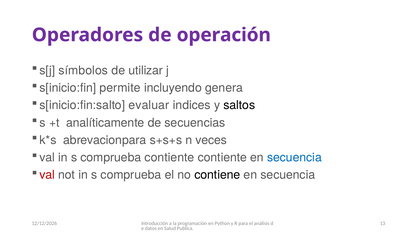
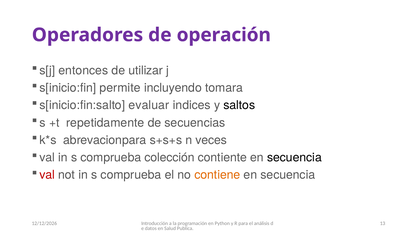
símbolos: símbolos -> entonces (83, 71)
genera: genera -> tomara (224, 88)
analíticamente: analíticamente -> repetidamente (105, 123)
comprueba contiente: contiente -> colección (170, 158)
secuencia colour: blue -> black (294, 158)
contiene colour: black -> orange (217, 175)
